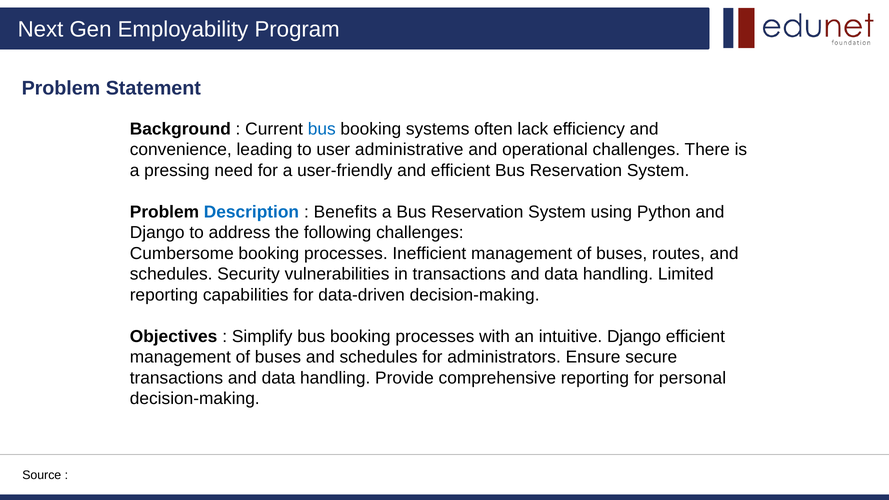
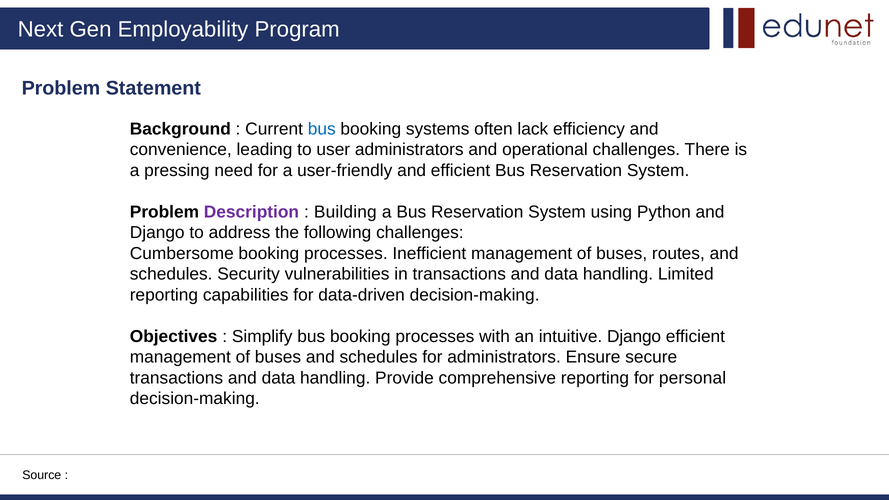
user administrative: administrative -> administrators (409, 150)
Description colour: blue -> purple (251, 212)
Benefits: Benefits -> Building (345, 212)
